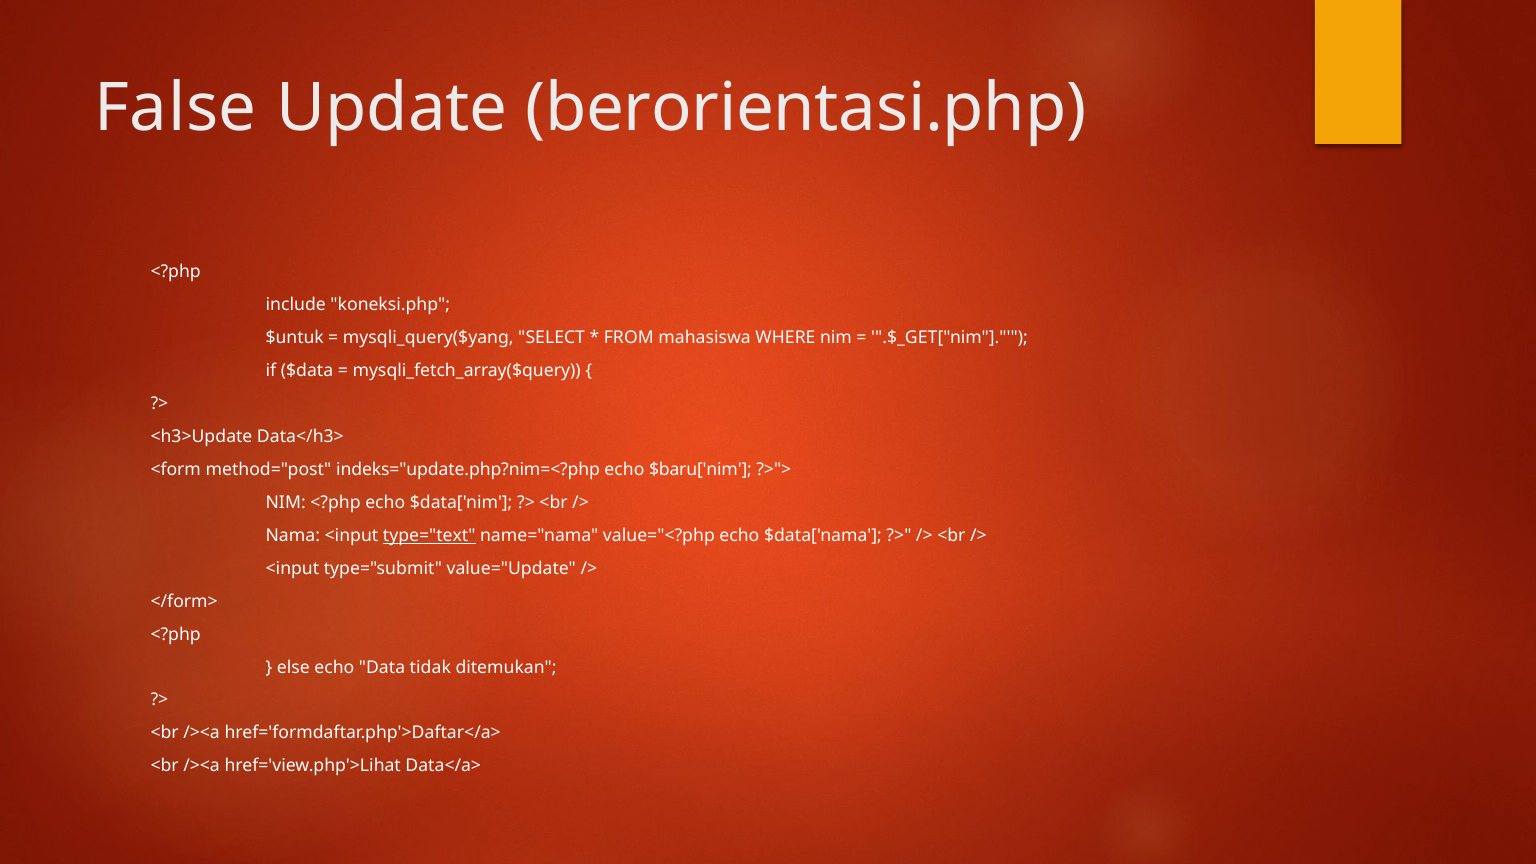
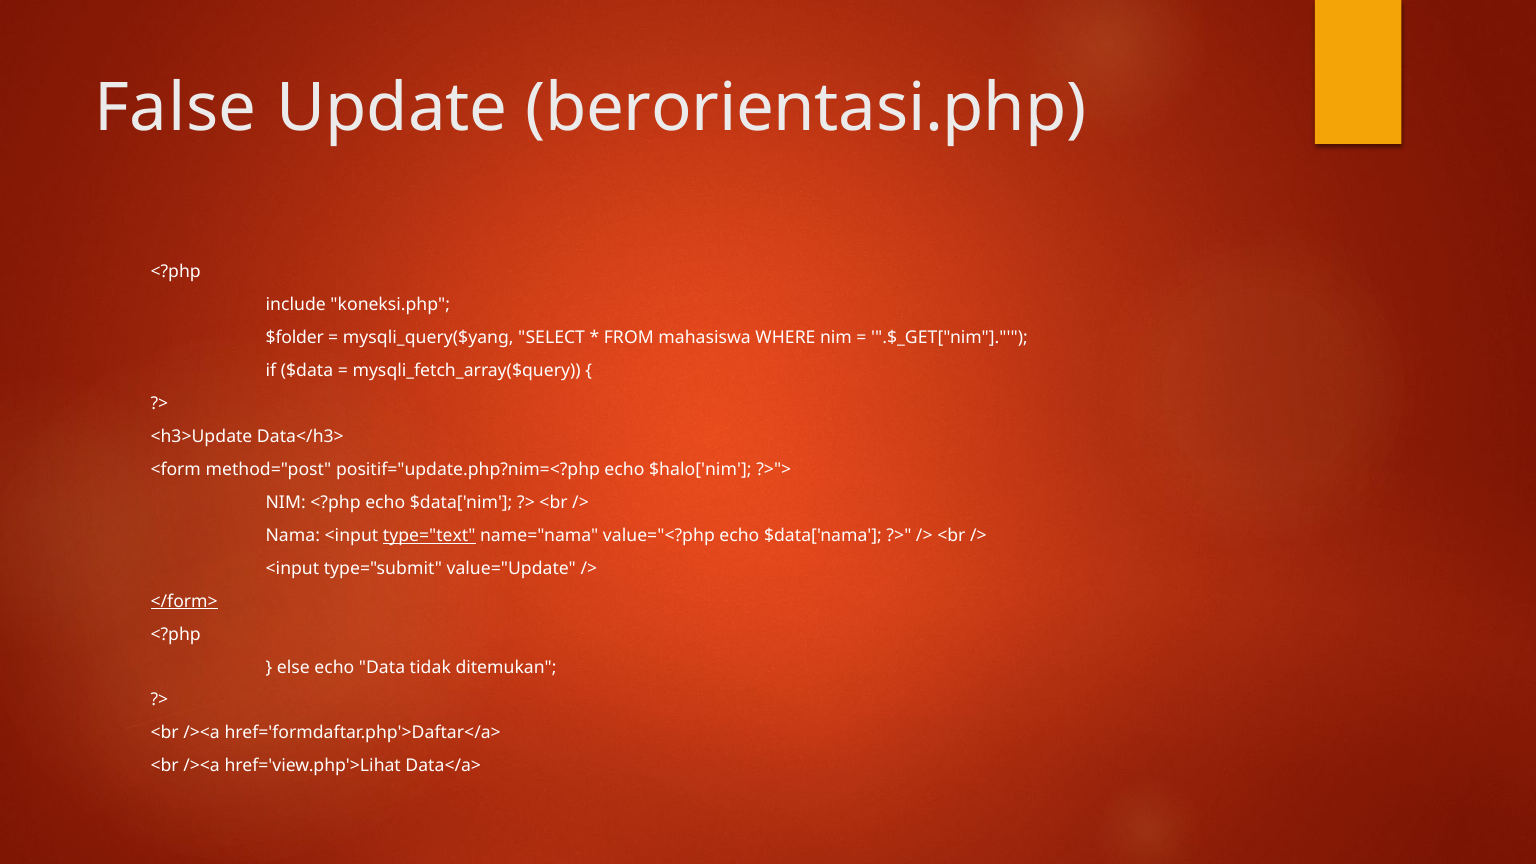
$untuk: $untuk -> $folder (295, 338)
indeks="update.php?nim=<?php: indeks="update.php?nim=<?php -> positif="update.php?nim=<?php (468, 470)
$baru['nim: $baru['nim -> $halo['nim (700, 470)
</form> underline: none -> present (184, 601)
